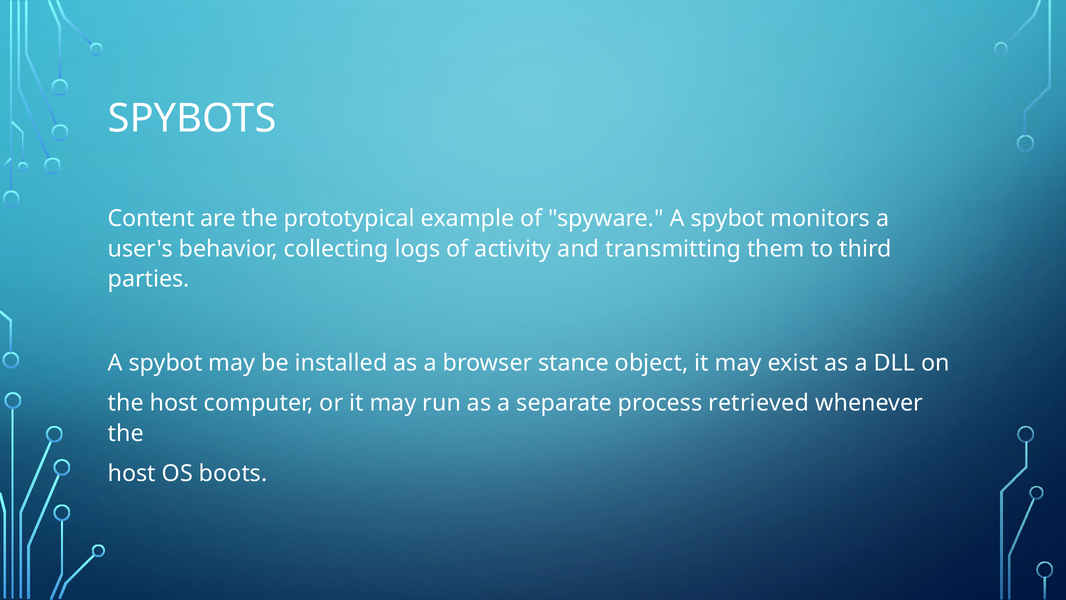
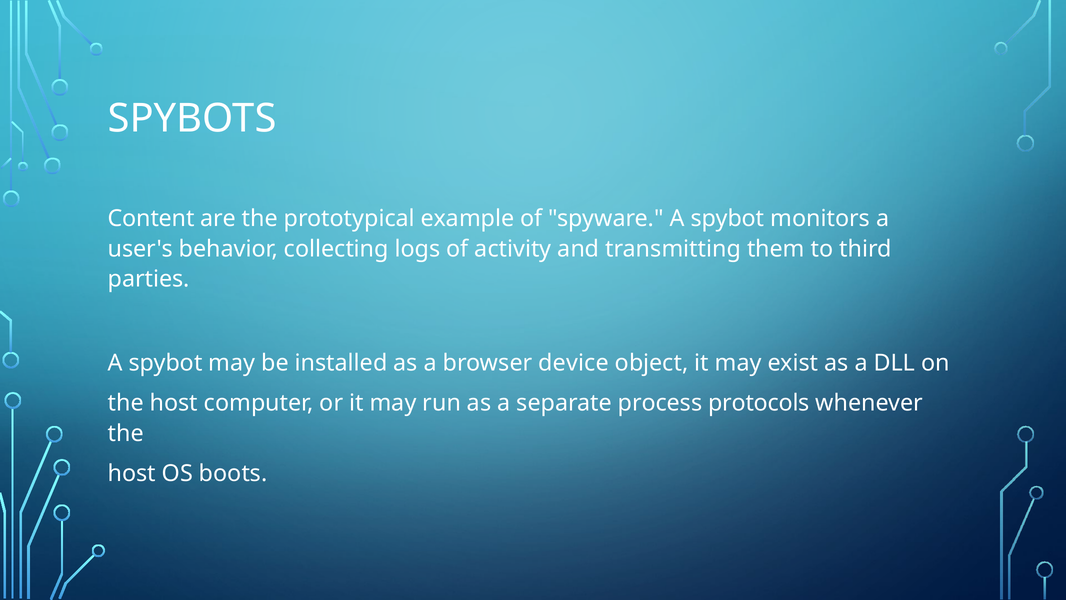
stance: stance -> device (574, 363)
retrieved: retrieved -> protocols (759, 403)
